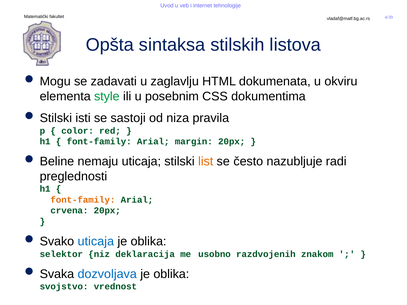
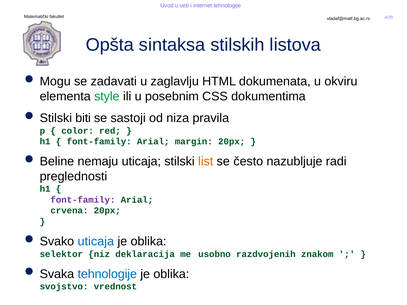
isti: isti -> biti (83, 118)
font-family colour: orange -> purple (83, 200)
dozvoljava: dozvoljava -> tehnologije (107, 274)
